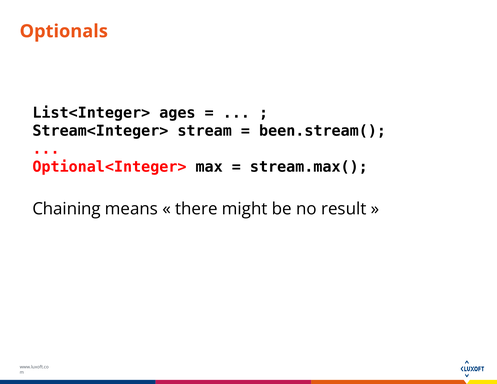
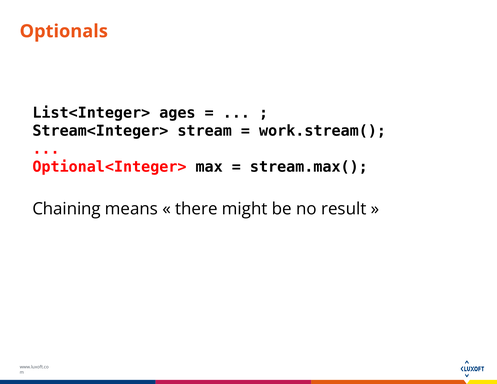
been.stream(: been.stream( -> work.stream( (323, 131)
